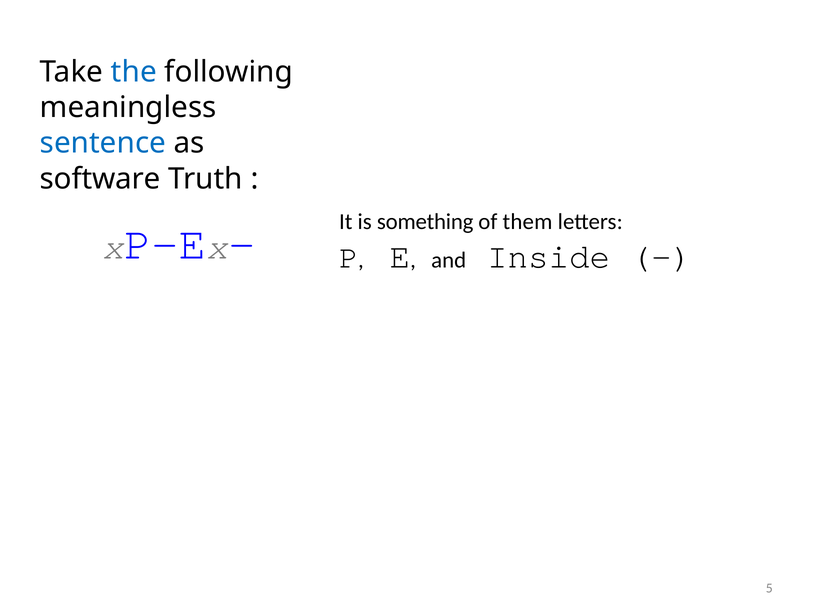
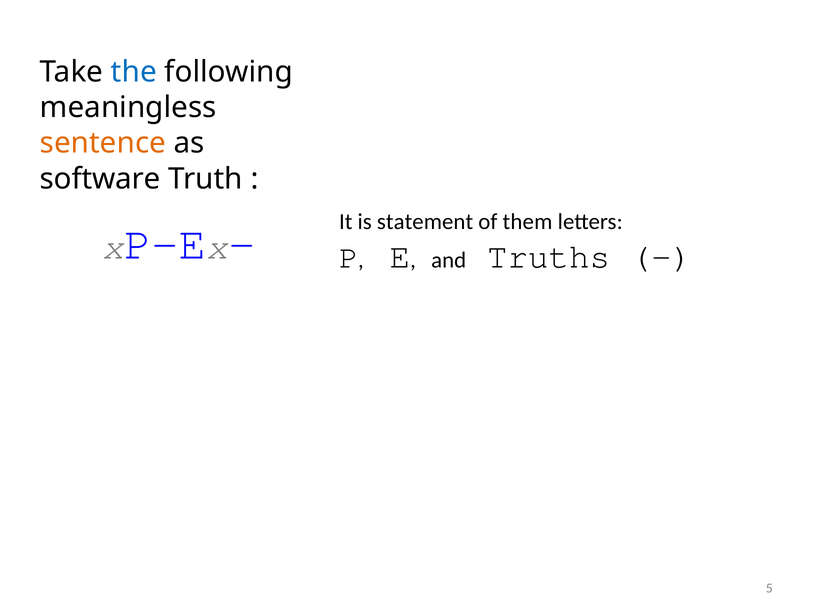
sentence colour: blue -> orange (103, 143)
something: something -> statement (425, 222)
Inside: Inside -> Truths (549, 257)
